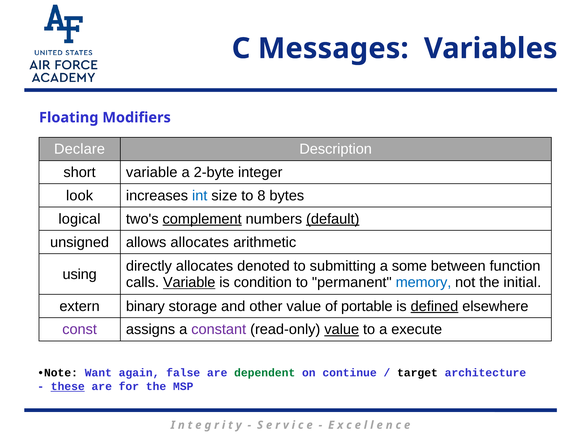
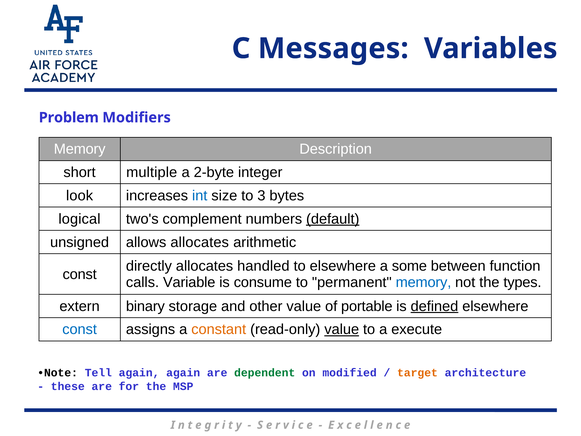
Floating: Floating -> Problem (69, 117)
Declare: Declare -> Memory (80, 149)
short variable: variable -> multiple (152, 172)
8: 8 -> 3 (261, 196)
complement underline: present -> none (202, 219)
denoted: denoted -> handled (263, 266)
to submitting: submitting -> elsewhere (343, 266)
using: using -> const (80, 274)
Variable underline: present -> none (189, 282)
condition: condition -> consume (263, 282)
initial: initial -> types (522, 282)
const colour: purple -> blue (80, 329)
constant colour: purple -> orange (219, 329)
Want: Want -> Tell (98, 373)
again false: false -> again (183, 373)
continue: continue -> modified (350, 373)
target colour: black -> orange (417, 373)
these underline: present -> none (68, 386)
